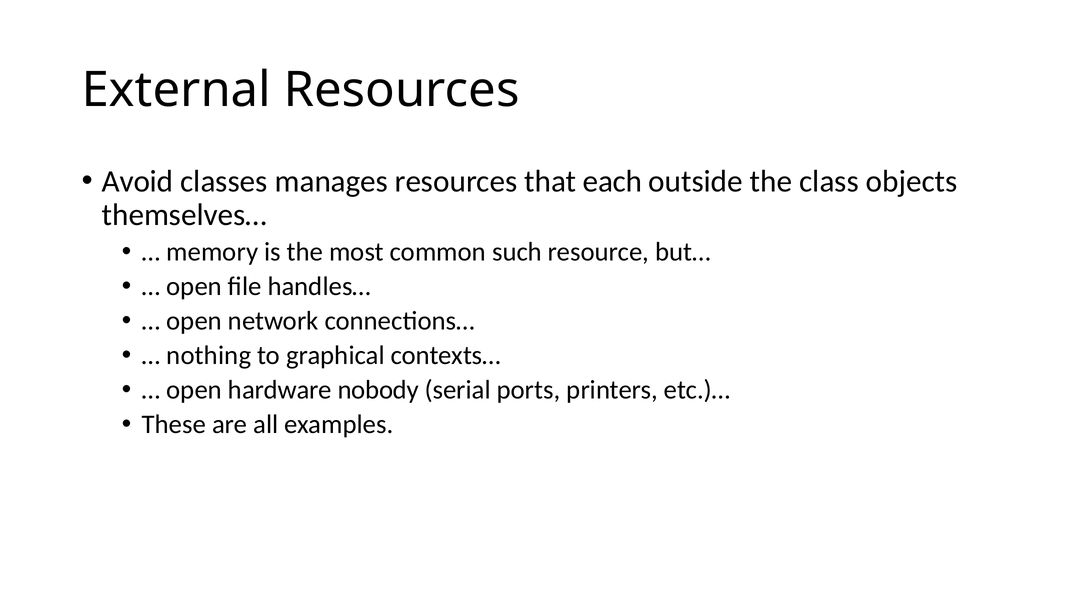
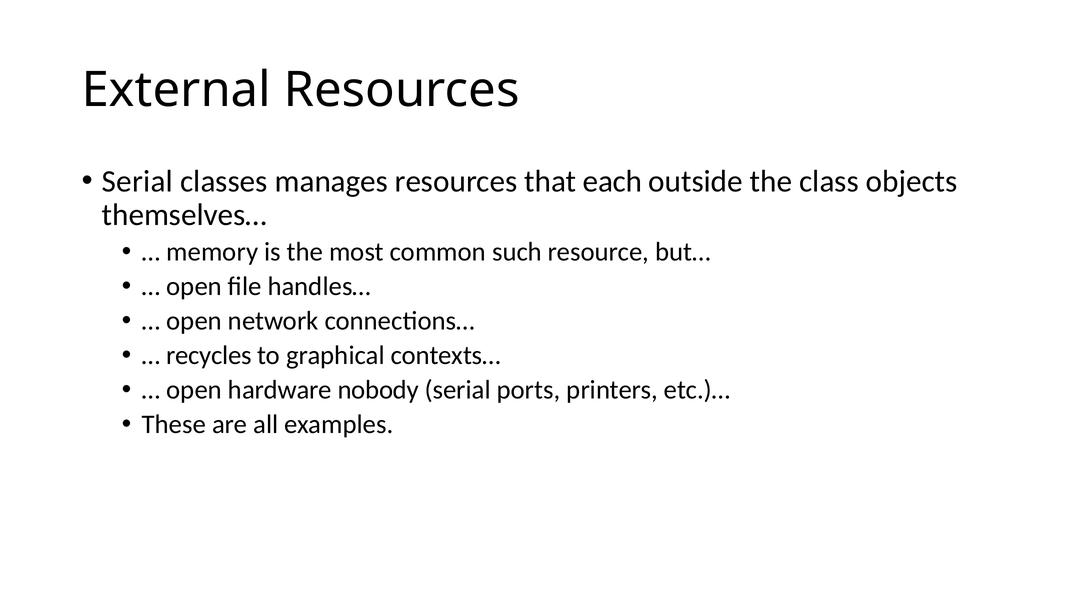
Avoid: Avoid -> Serial (137, 181)
nothing: nothing -> recycles (209, 355)
